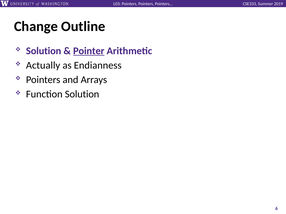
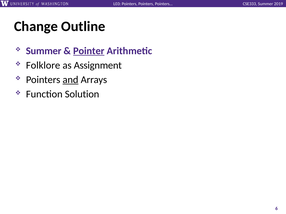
Solution: Solution -> Summer (44, 51)
Actually: Actually -> Folklore (43, 65)
Endianness: Endianness -> Assignment (98, 65)
and underline: none -> present (70, 80)
